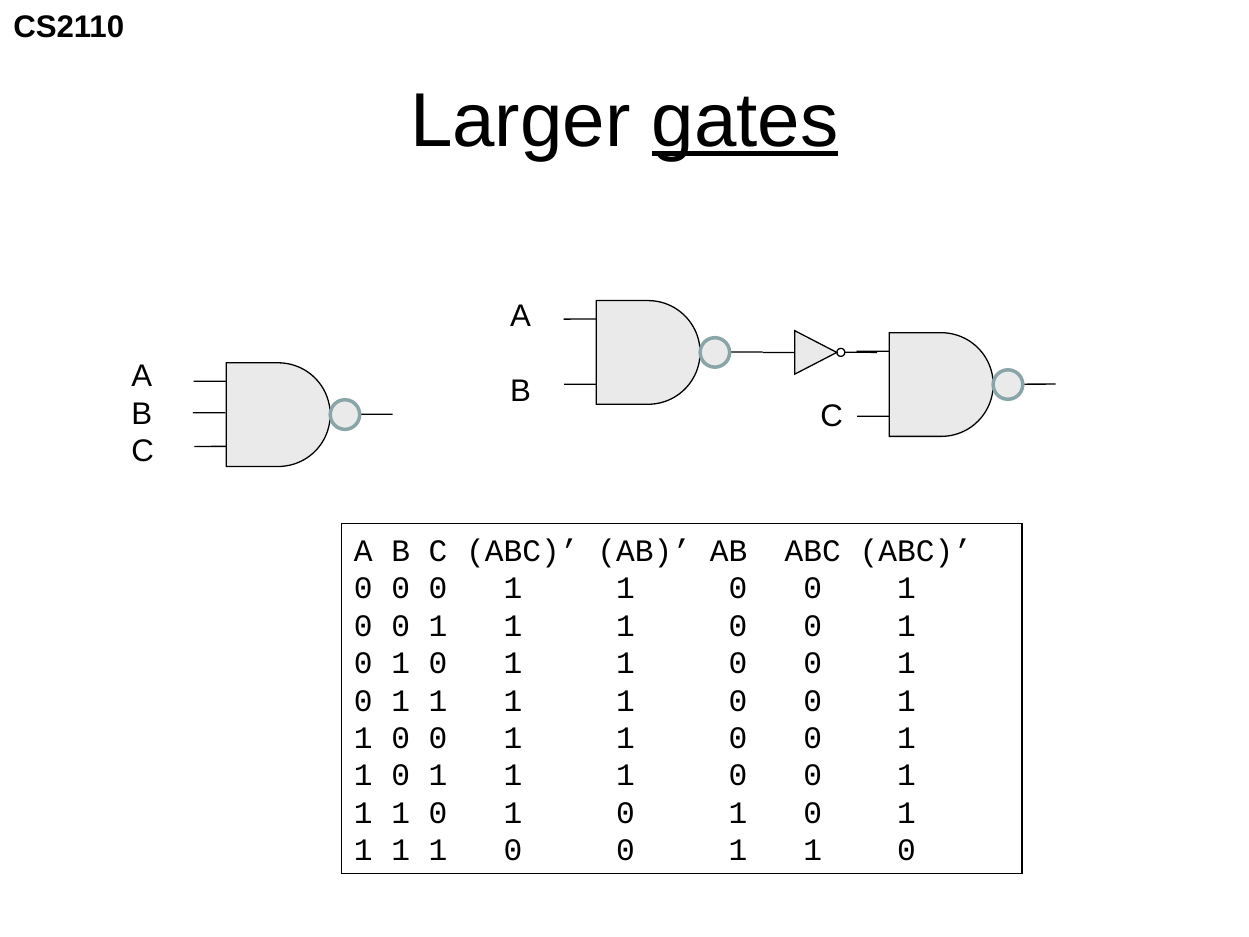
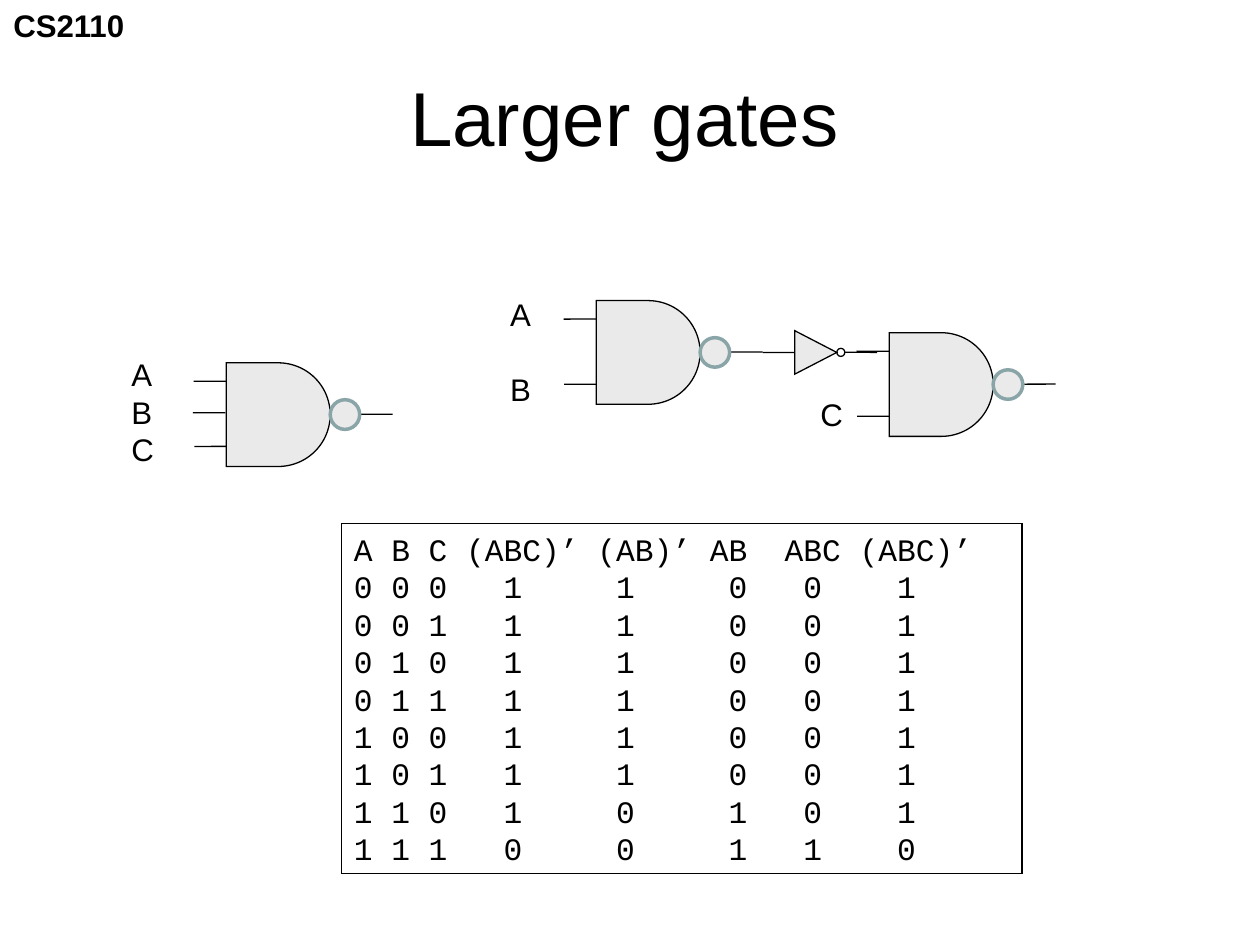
gates underline: present -> none (745, 121)
